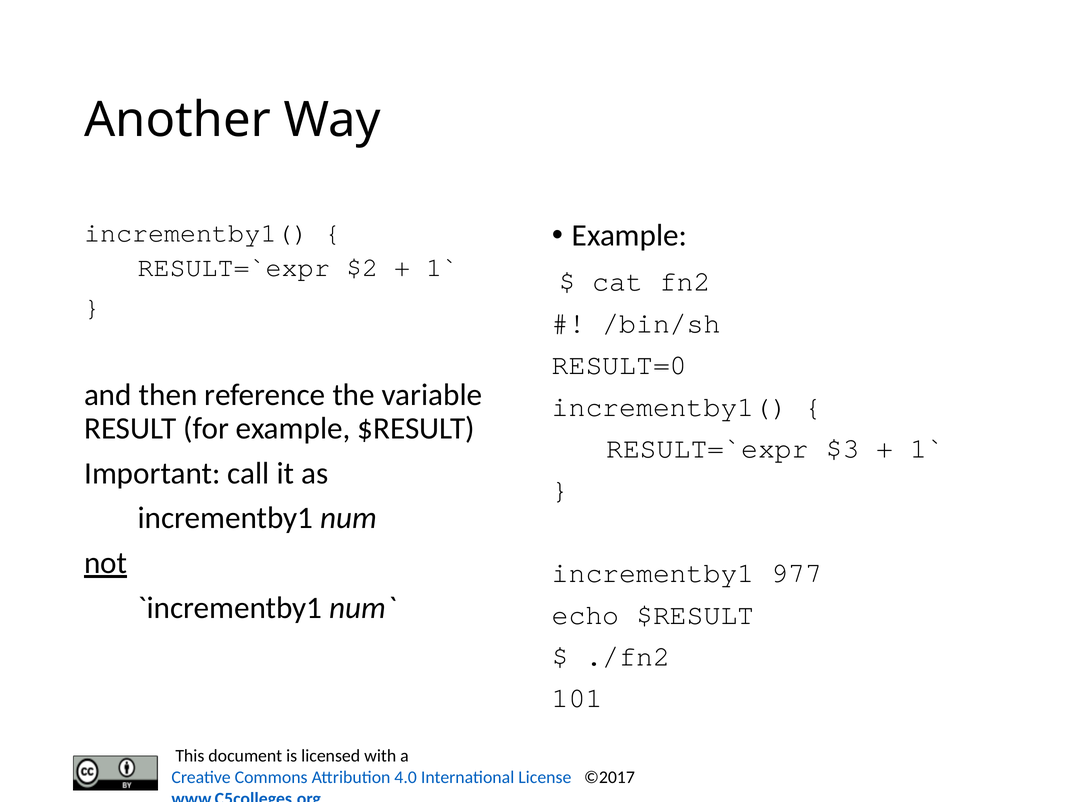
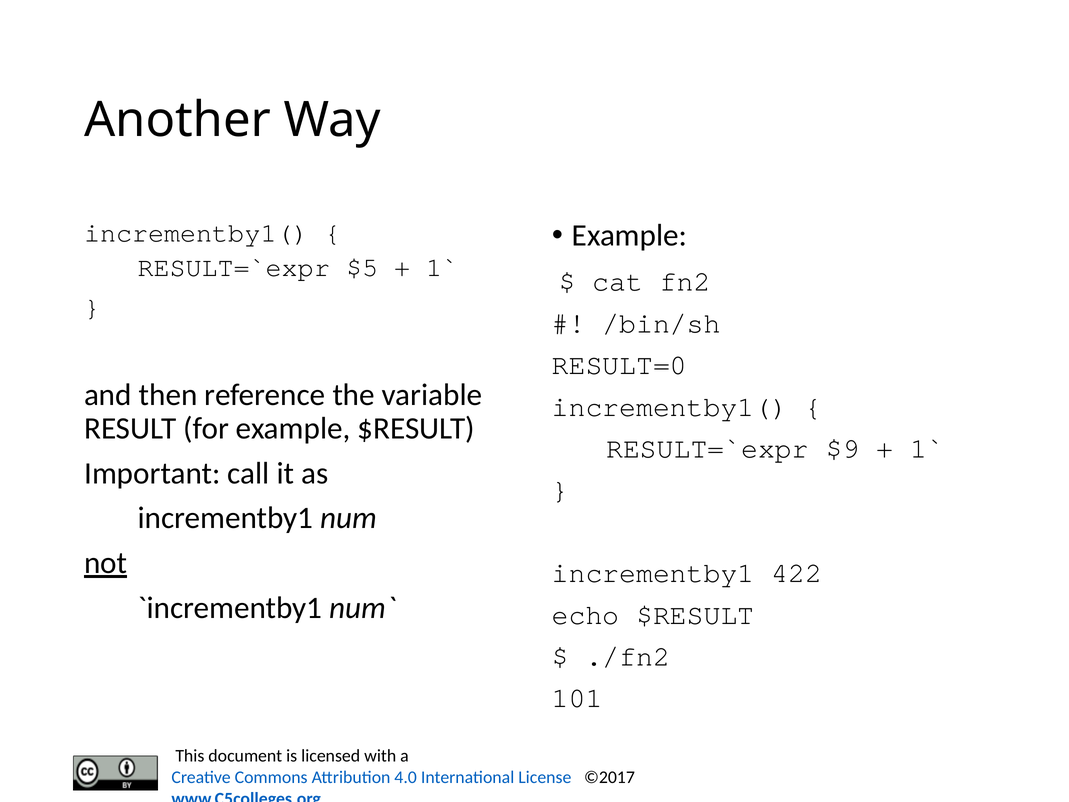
$2: $2 -> $5 (362, 267)
$3: $3 -> $9 (843, 448)
977: 977 -> 422 (797, 573)
